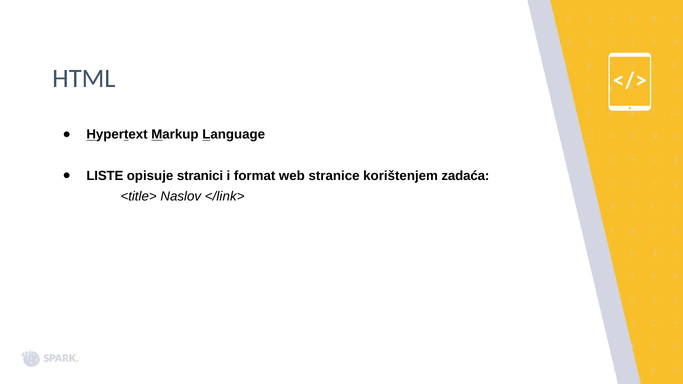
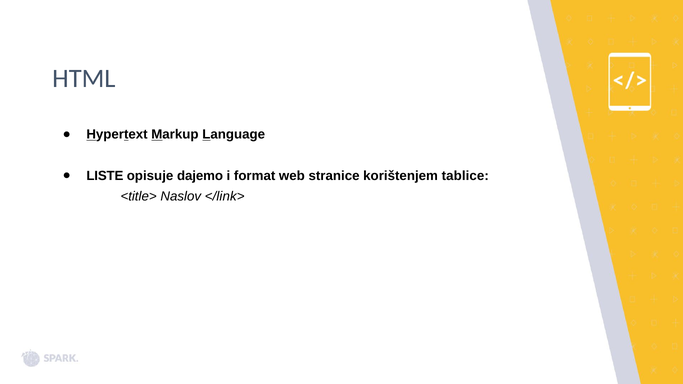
stranici: stranici -> dajemo (200, 176)
zadaća: zadaća -> tablice (465, 176)
